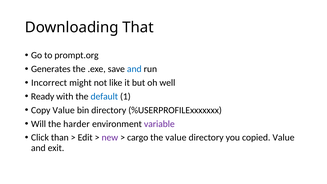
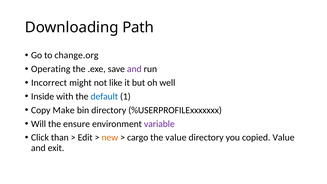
That: That -> Path (138, 27)
prompt.org: prompt.org -> change.org (76, 55)
Generates: Generates -> Operating (51, 69)
and colour: blue -> purple (134, 69)
Ready: Ready -> Inside (43, 96)
Copy Value: Value -> Make (64, 110)
harder: harder -> ensure (77, 124)
new colour: purple -> orange (110, 138)
